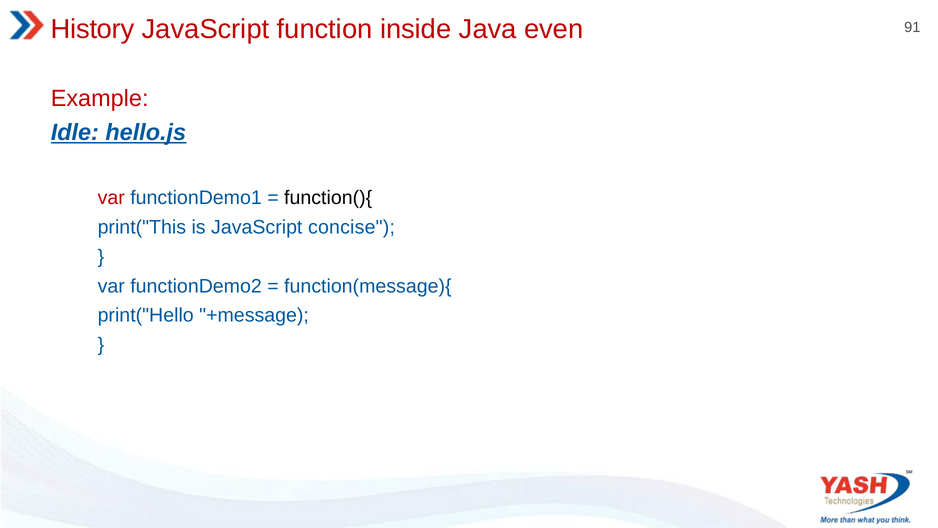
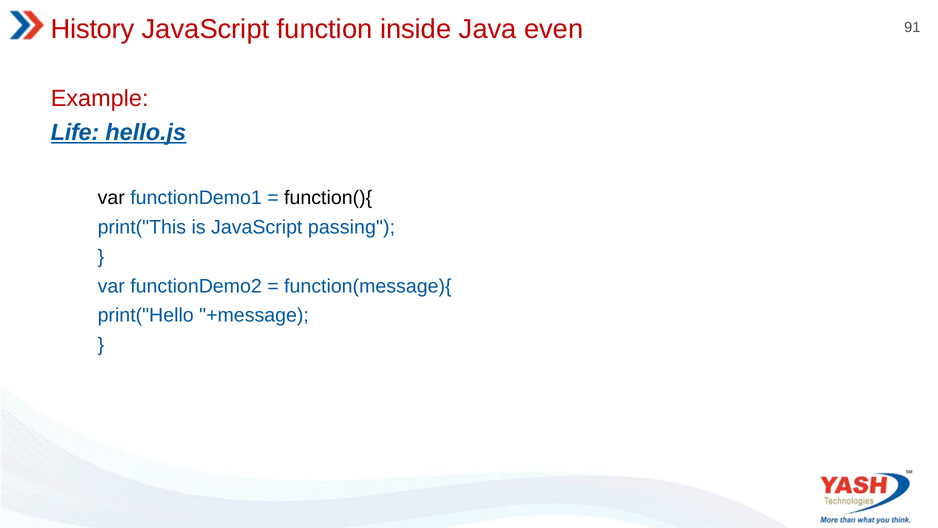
Idle: Idle -> Life (75, 132)
var colour: red -> black (111, 198)
concise: concise -> passing (352, 227)
